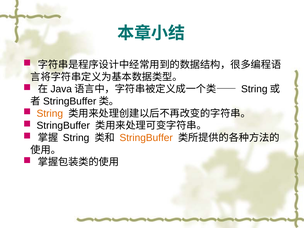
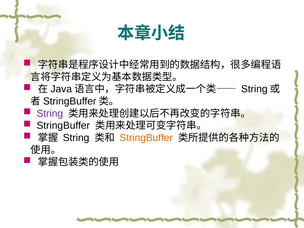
String colour: orange -> purple (50, 113)
